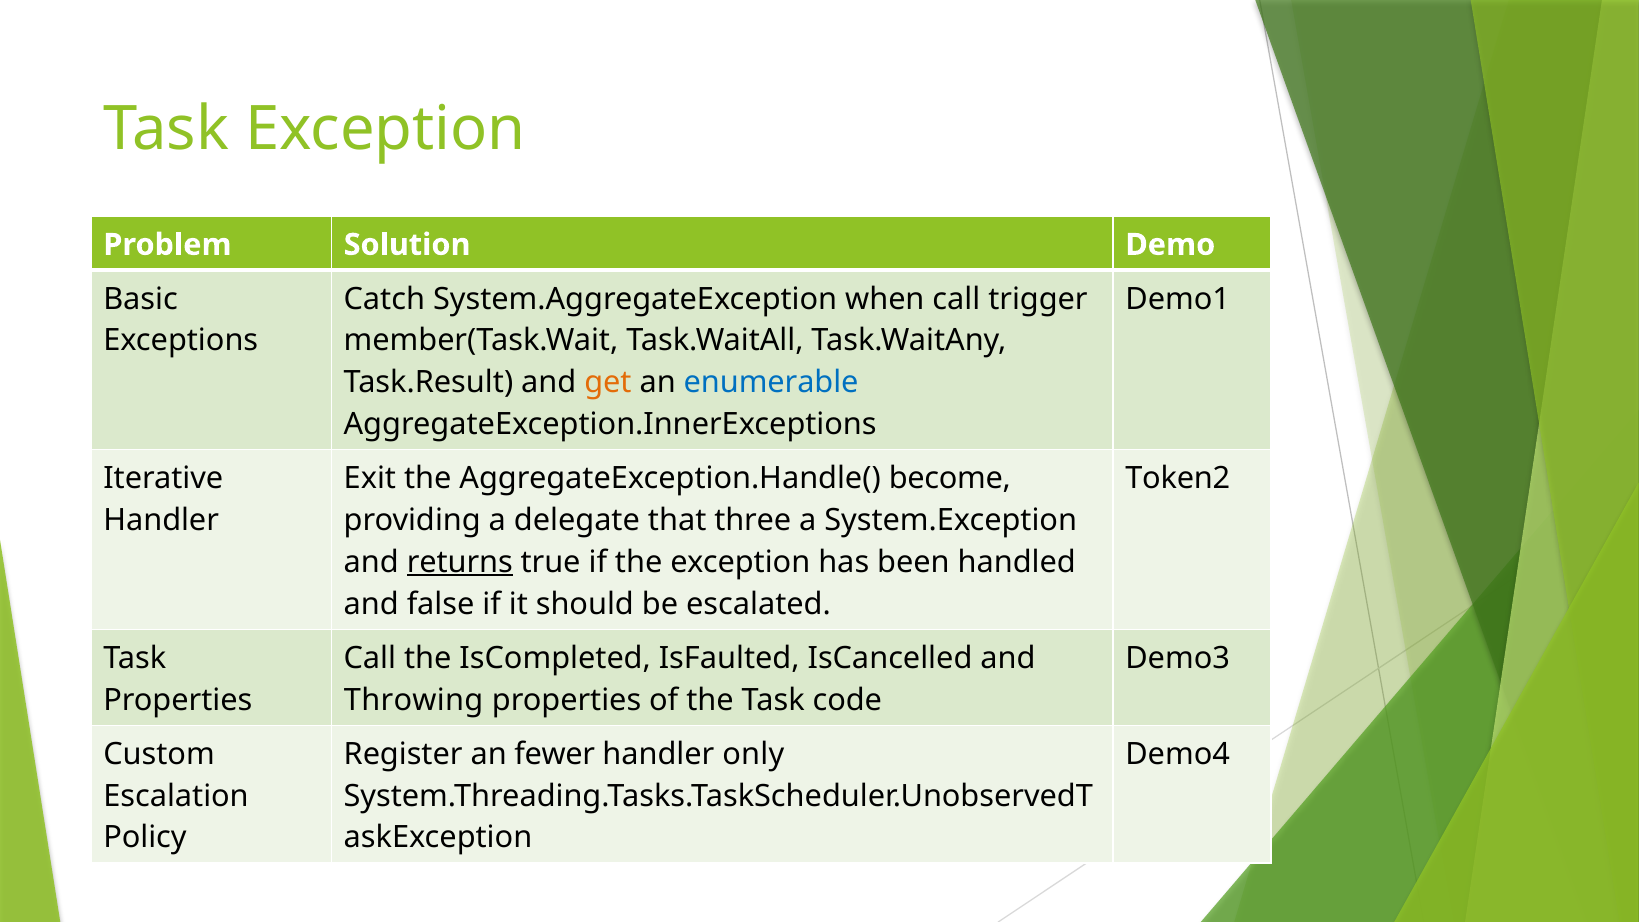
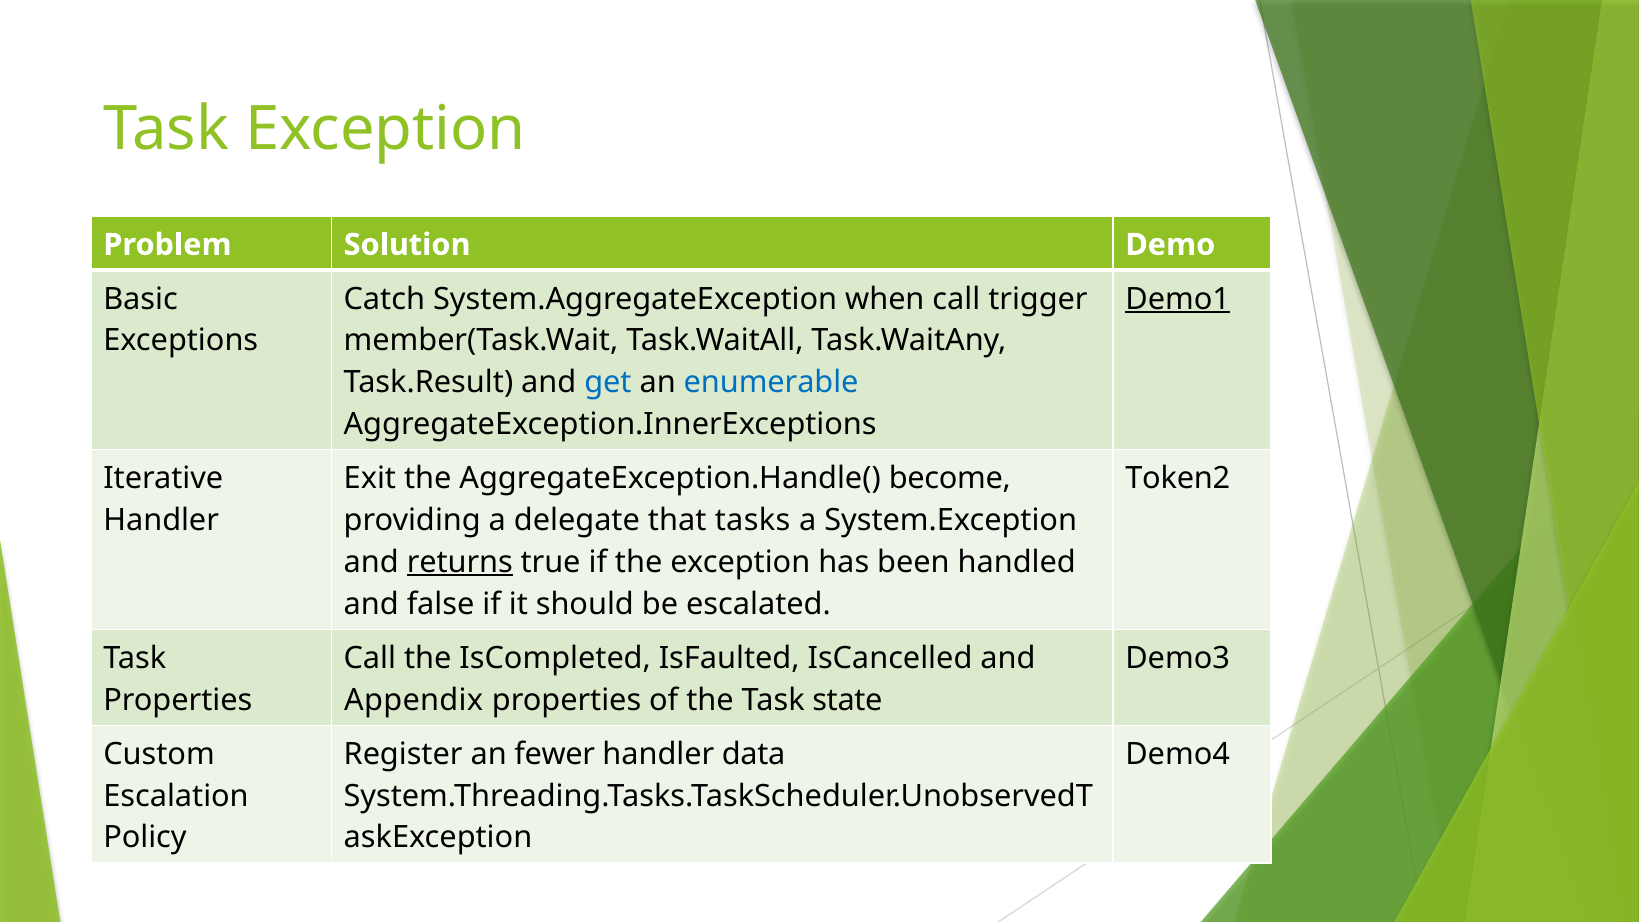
Demo1 underline: none -> present (1178, 299)
get colour: orange -> blue (608, 382)
three: three -> tasks (753, 520)
Throwing: Throwing -> Appendix (414, 700)
code: code -> state (847, 700)
only: only -> data (754, 754)
